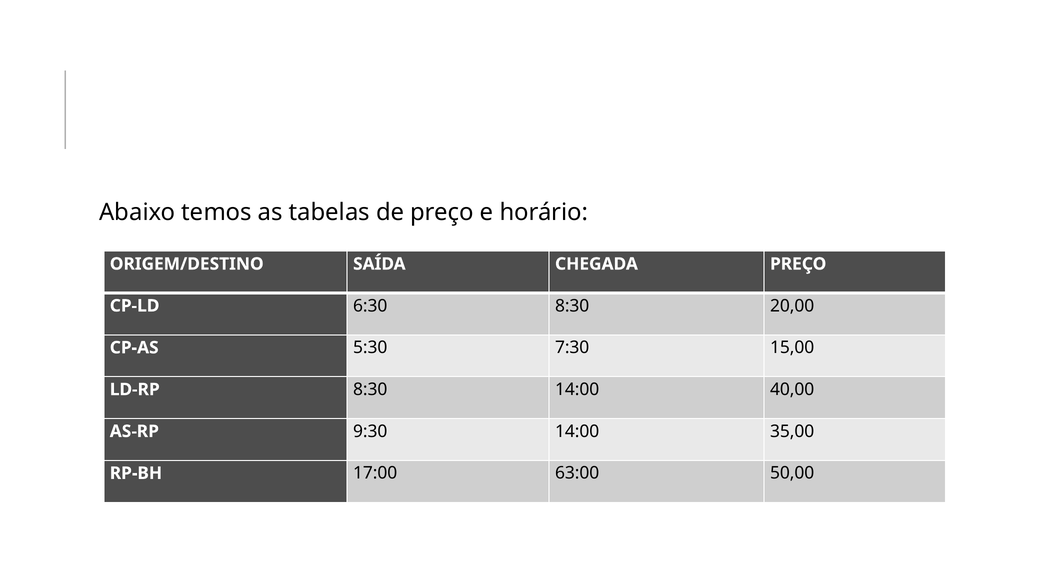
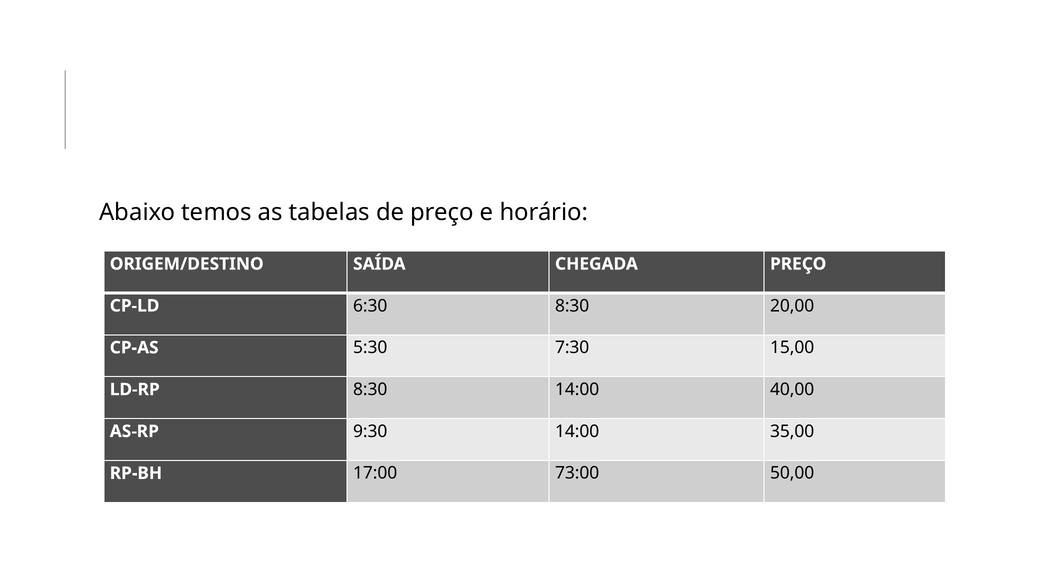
63:00: 63:00 -> 73:00 (577, 473)
